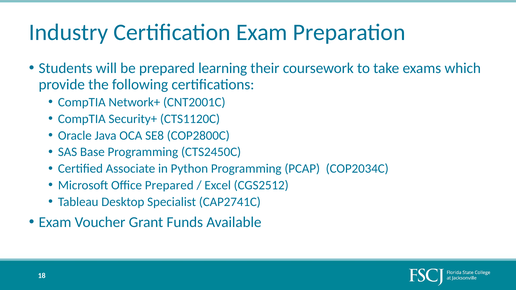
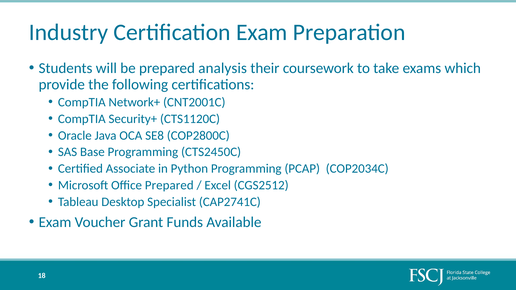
learning: learning -> analysis (223, 68)
